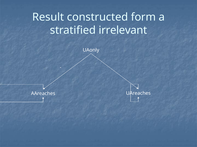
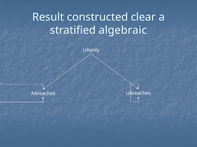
form: form -> clear (143, 17)
irrelevant: irrelevant -> algebraic (123, 30)
